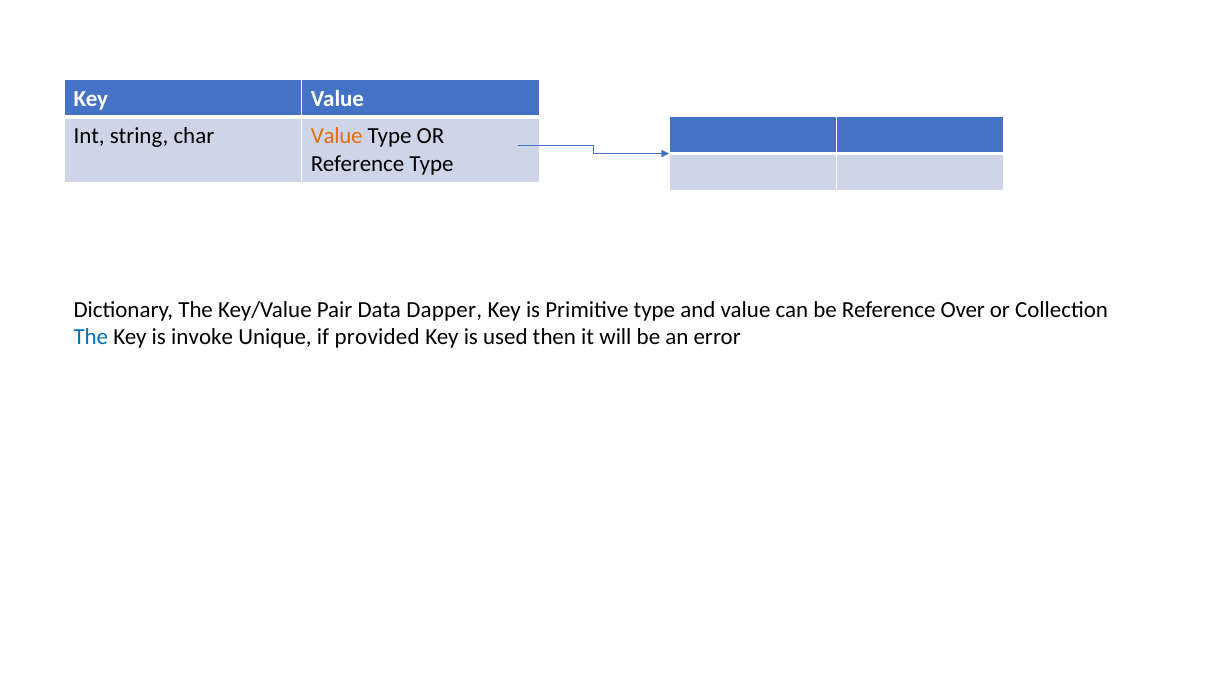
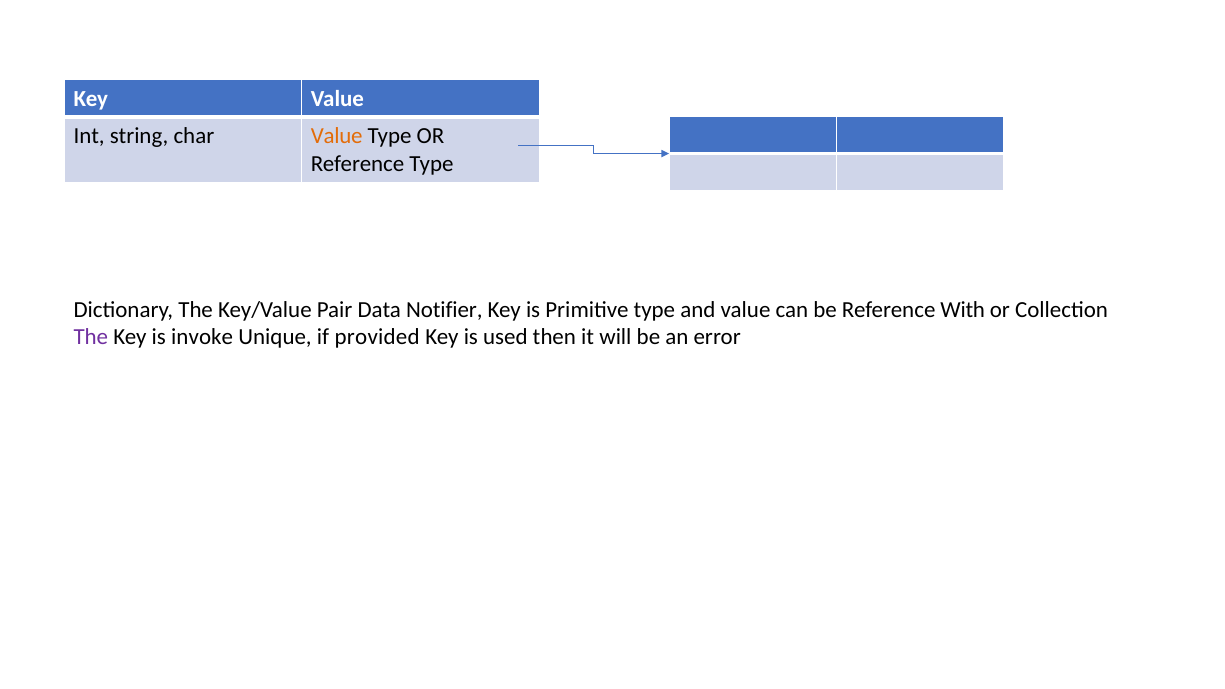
Dapper: Dapper -> Notifier (444, 310)
Over: Over -> With (963, 310)
The colour: blue -> purple (91, 337)
